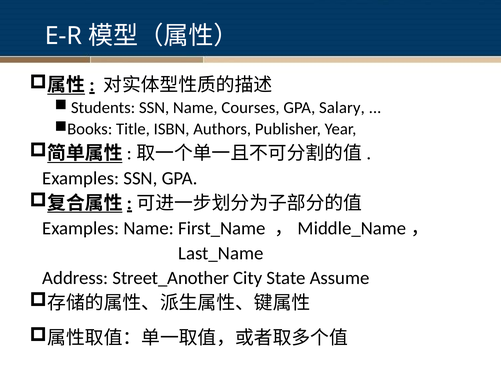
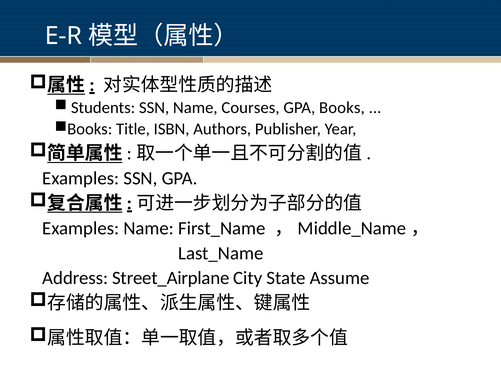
GPA Salary: Salary -> Books (342, 108)
Street_Another: Street_Another -> Street_Airplane (171, 279)
